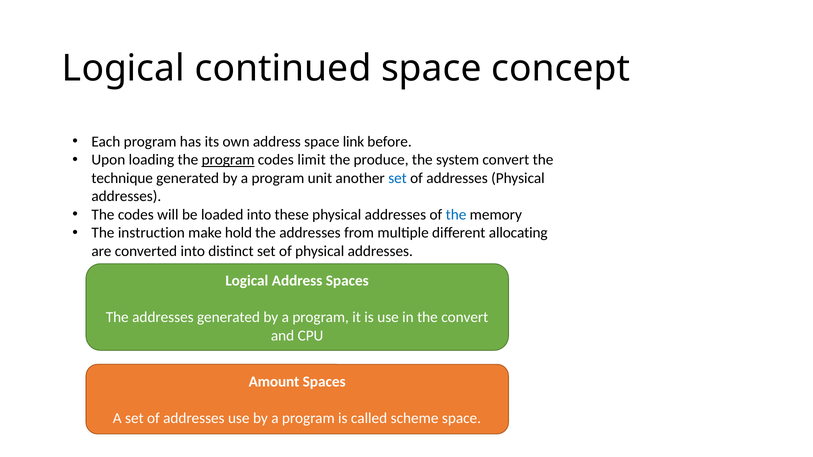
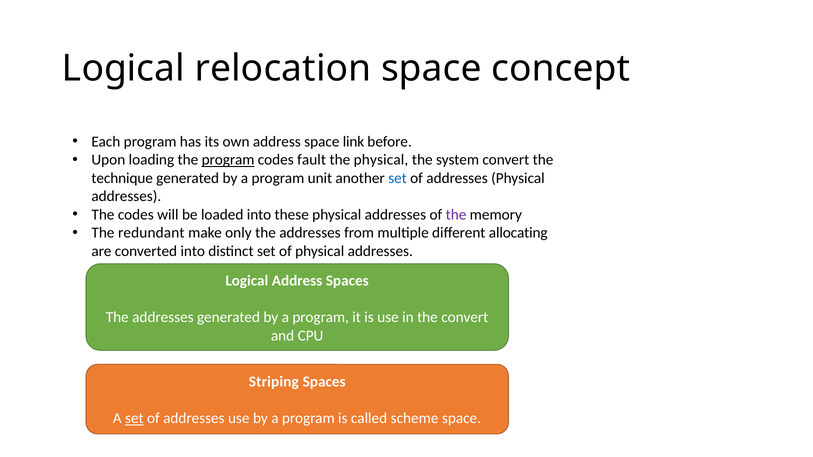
continued: continued -> relocation (283, 68)
limit: limit -> fault (312, 160)
the produce: produce -> physical (381, 160)
the colour: blue -> purple (456, 215)
instruction: instruction -> redundant (151, 233)
hold: hold -> only (238, 233)
Amount: Amount -> Striping (274, 382)
set underline: none -> present (134, 419)
